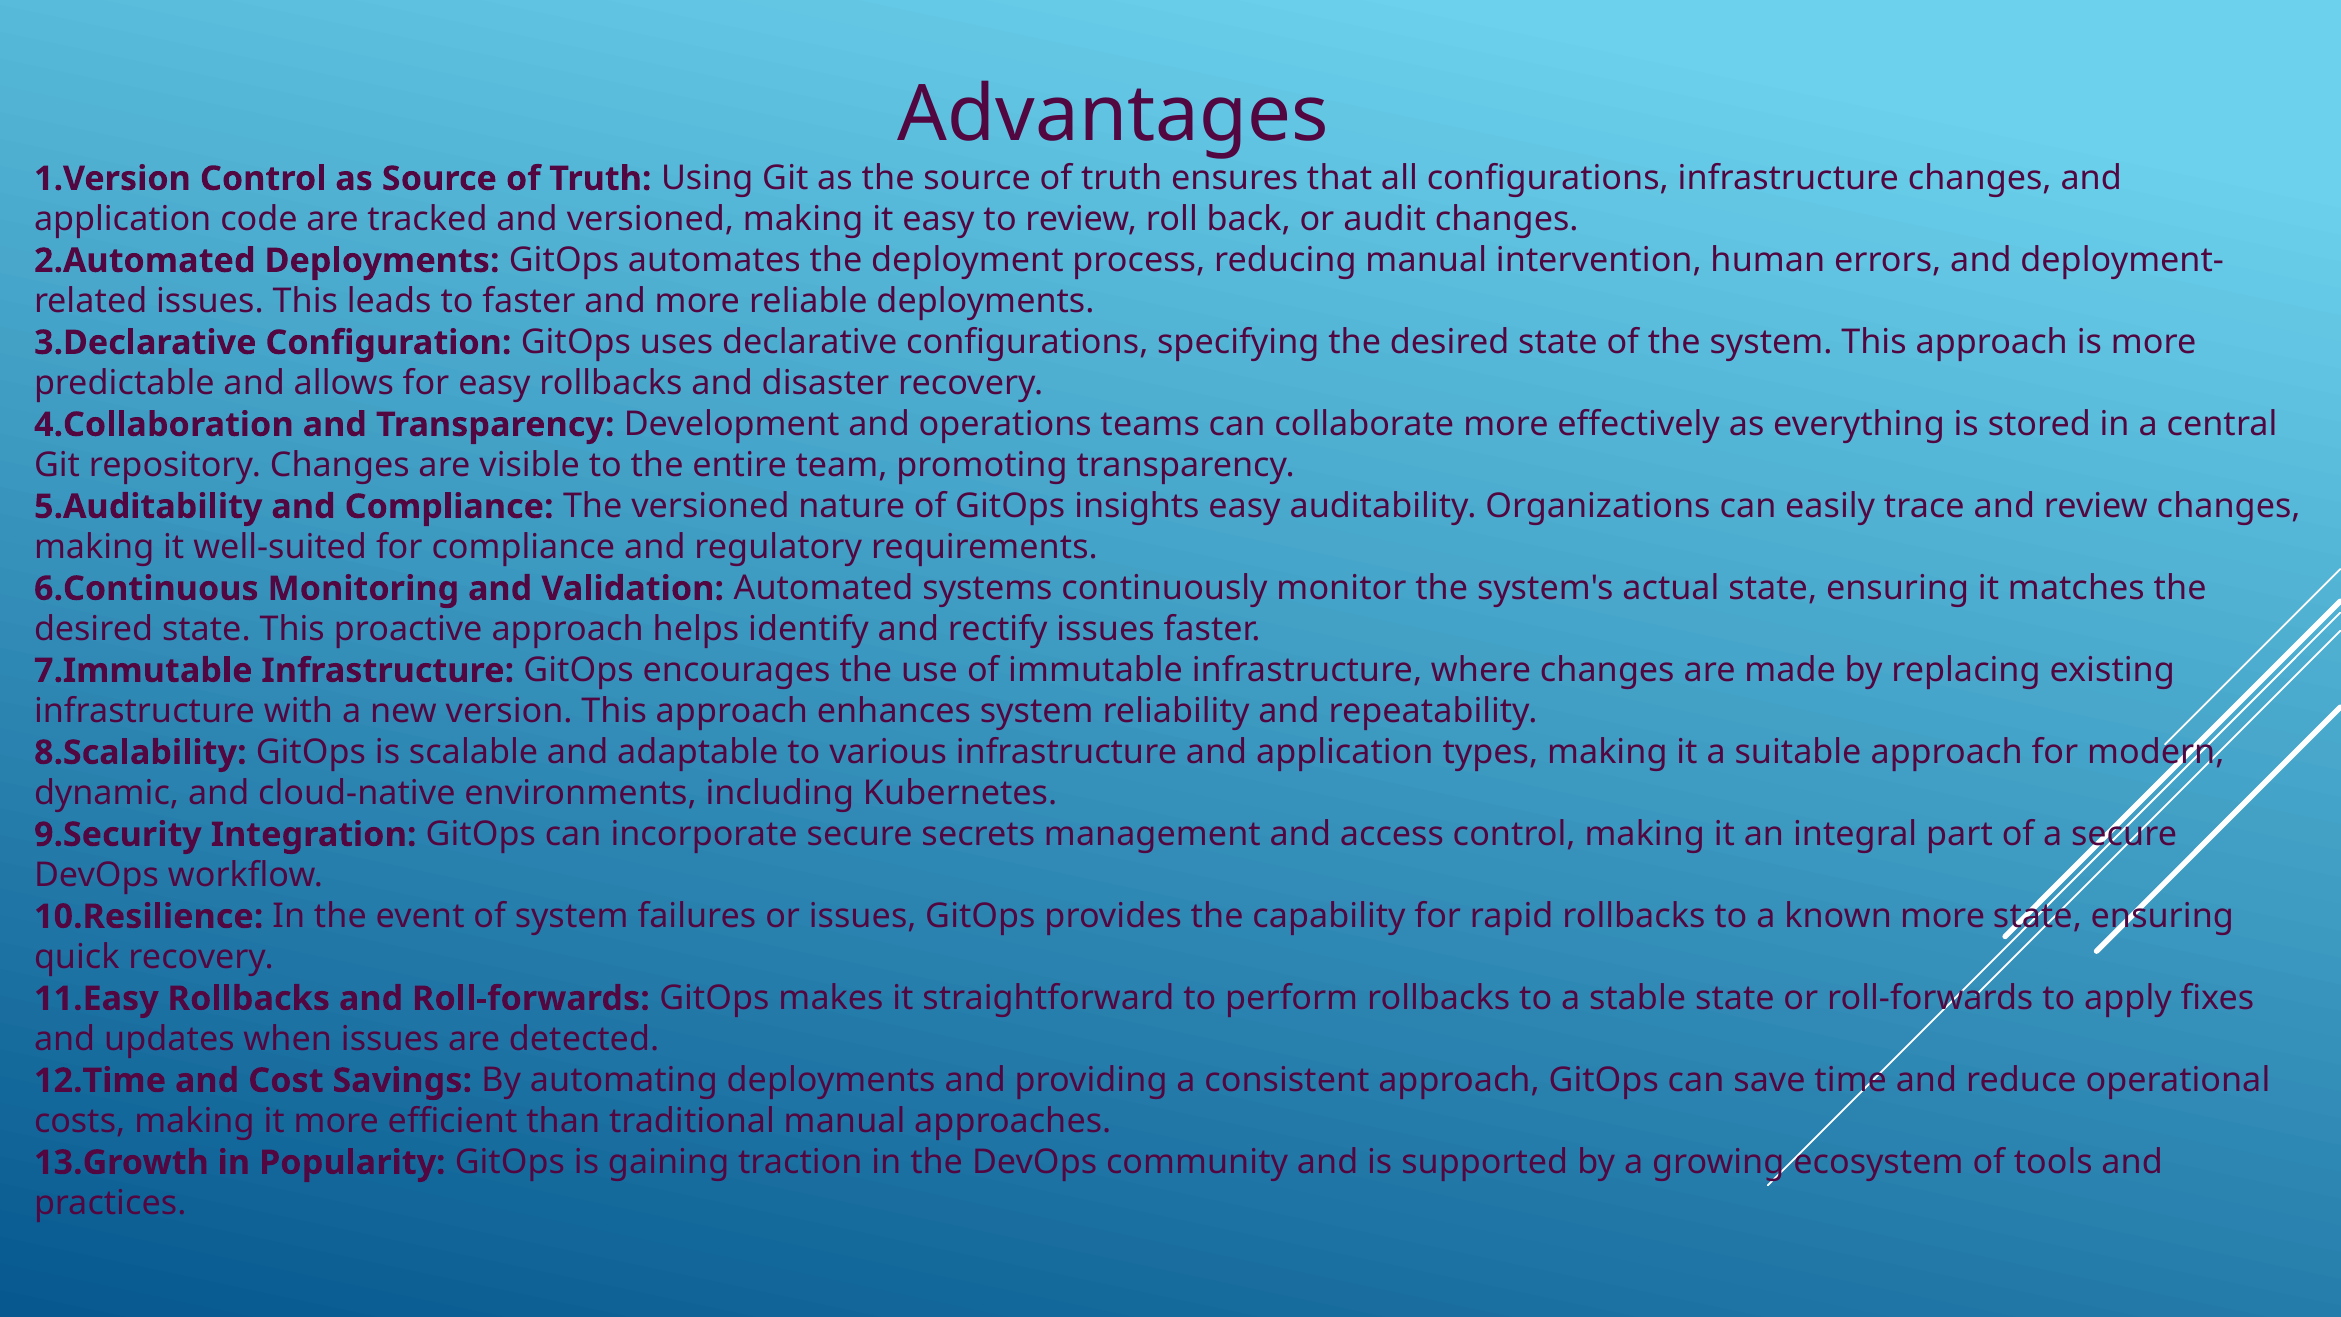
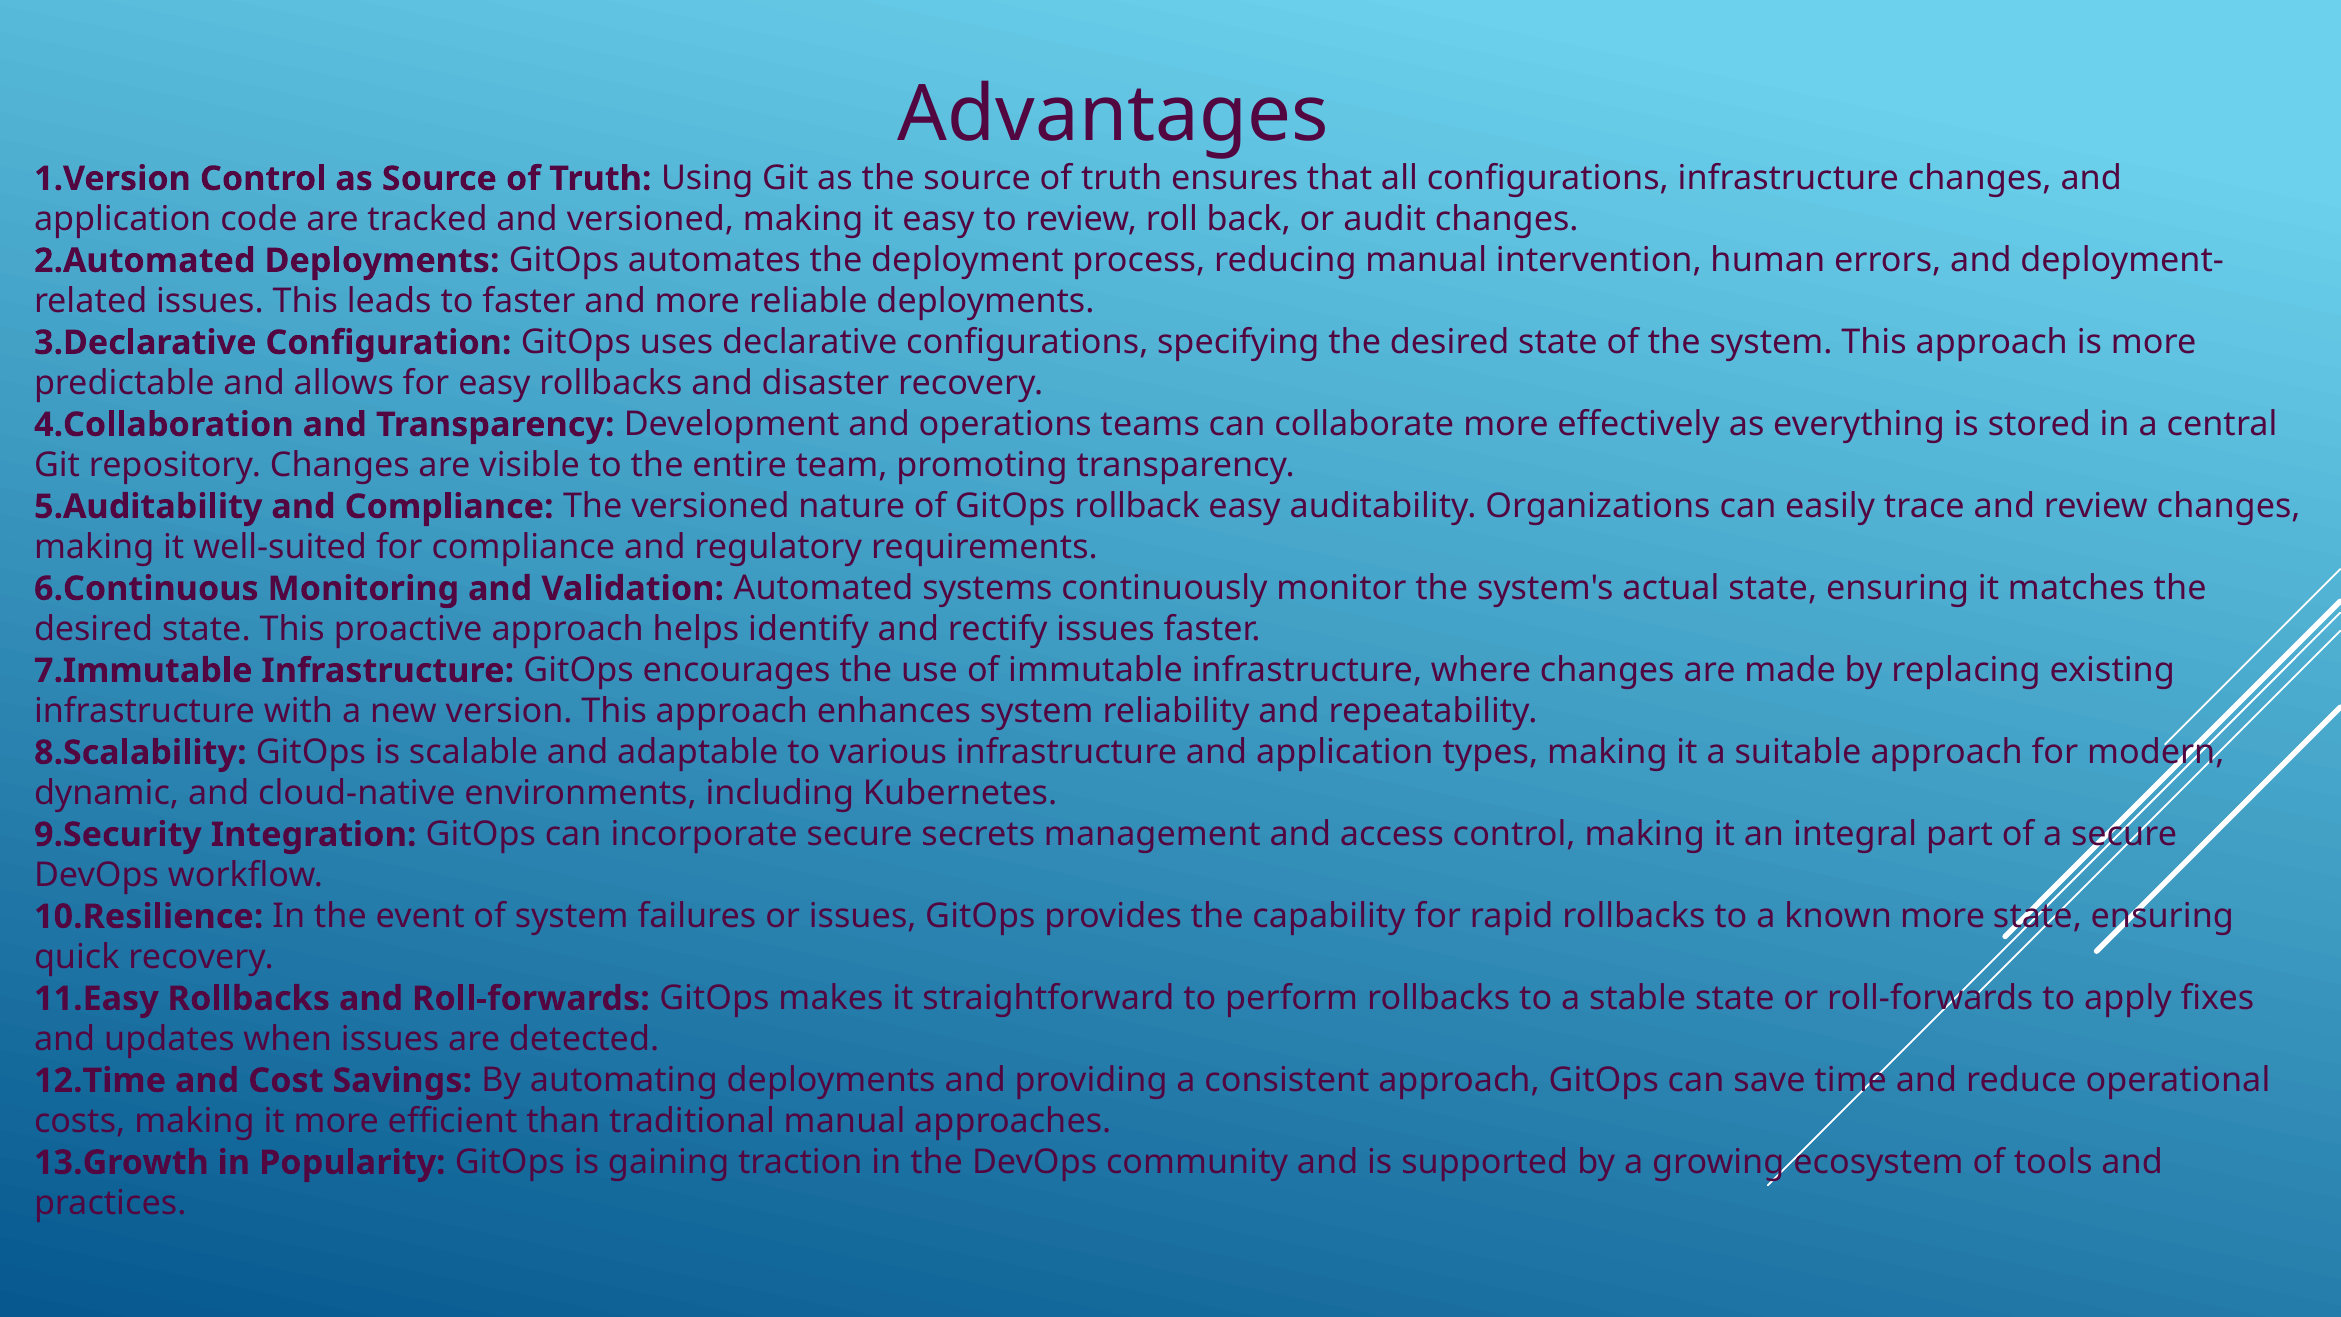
insights: insights -> rollback (1137, 507)
